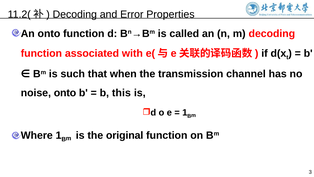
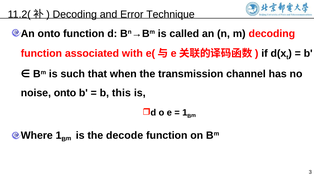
Properties: Properties -> Technique (171, 14)
original: original -> decode (125, 135)
